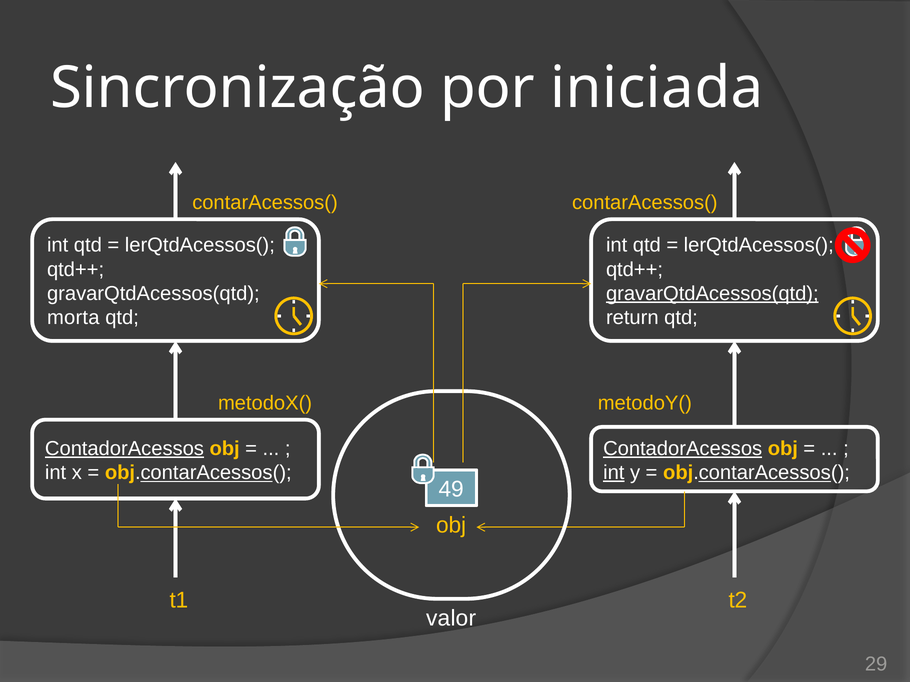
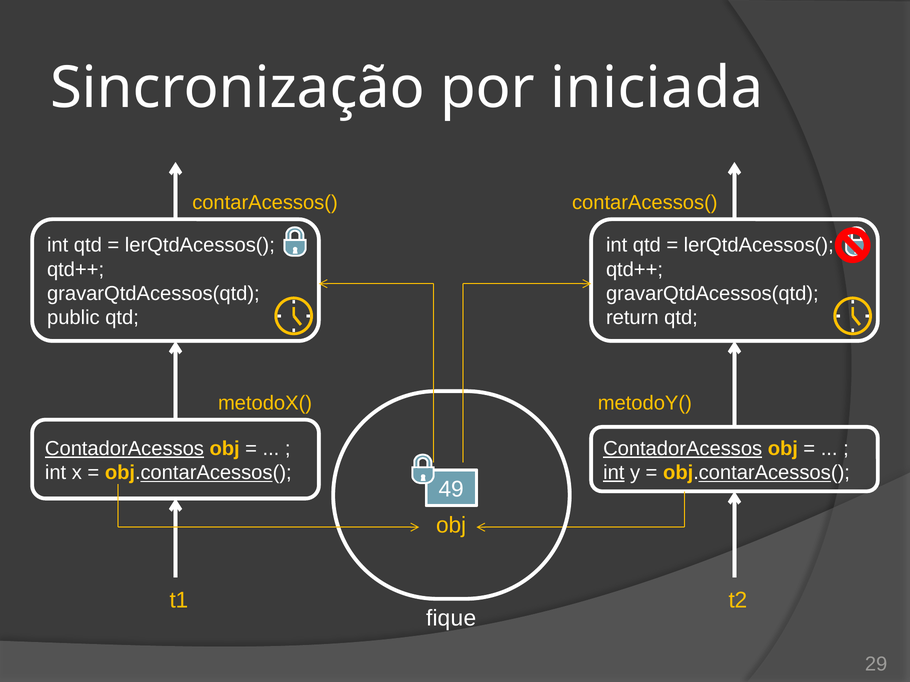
gravarQtdAcessos(qtd underline: present -> none (712, 294)
morta: morta -> public (73, 318)
valor: valor -> fique (451, 619)
